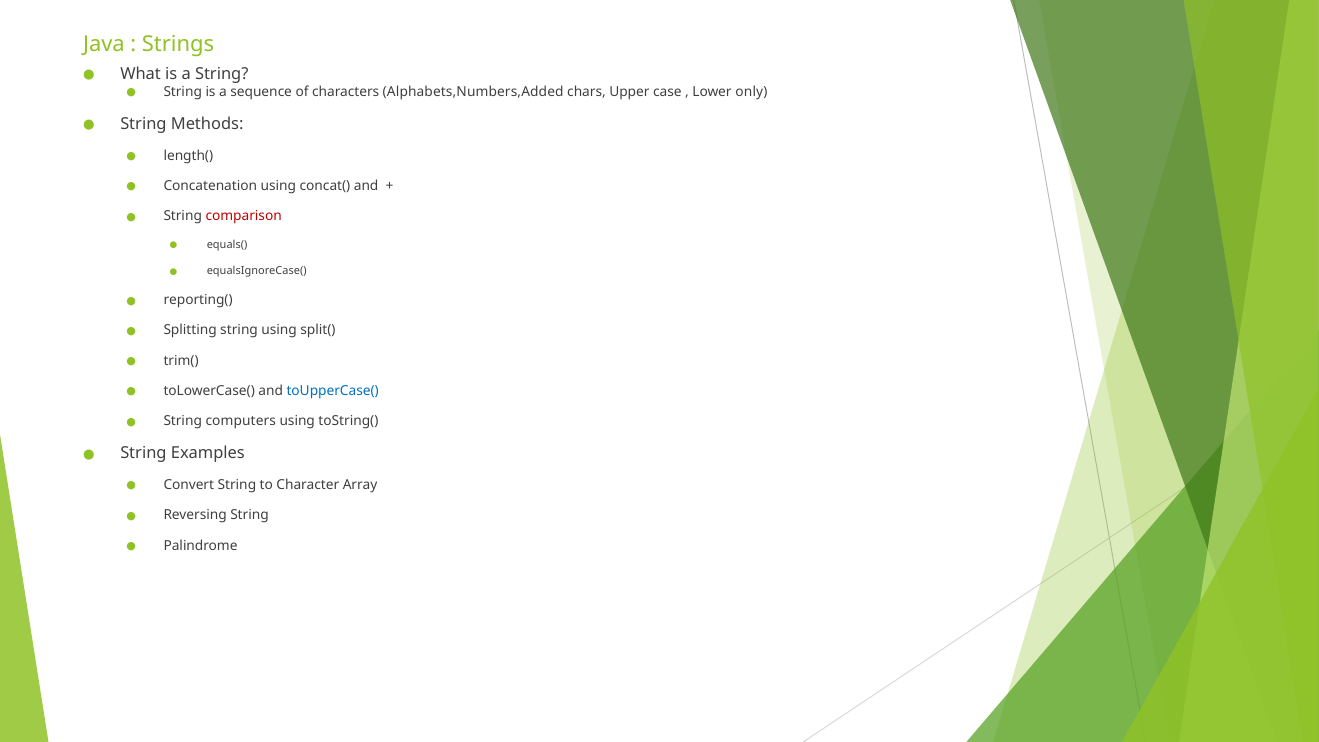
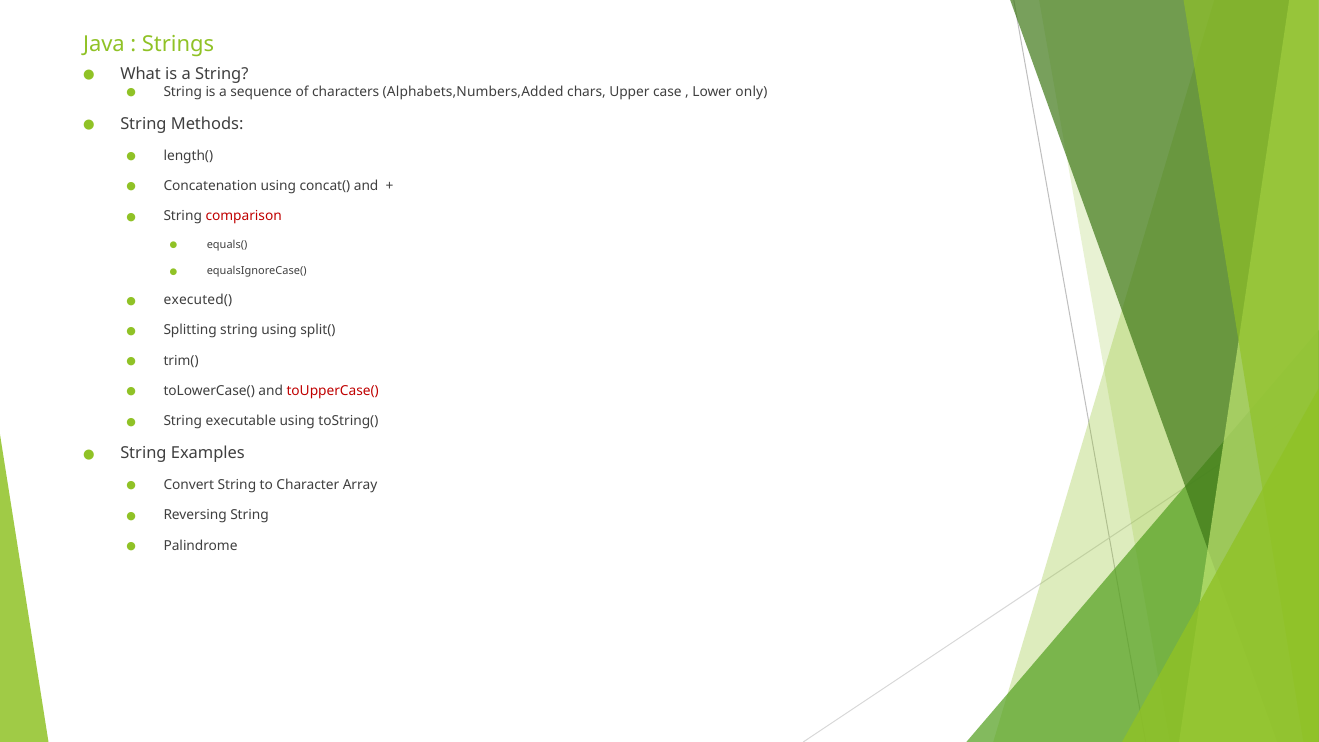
reporting(: reporting( -> executed( (198, 300)
toUpperCase( colour: blue -> red (333, 391)
computers: computers -> executable (241, 421)
